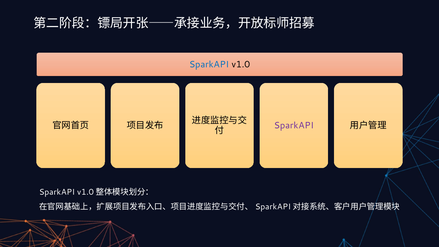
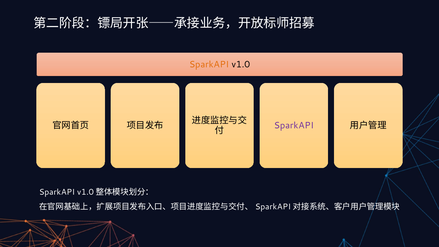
SparkAPI colour: blue -> orange (209, 64)
